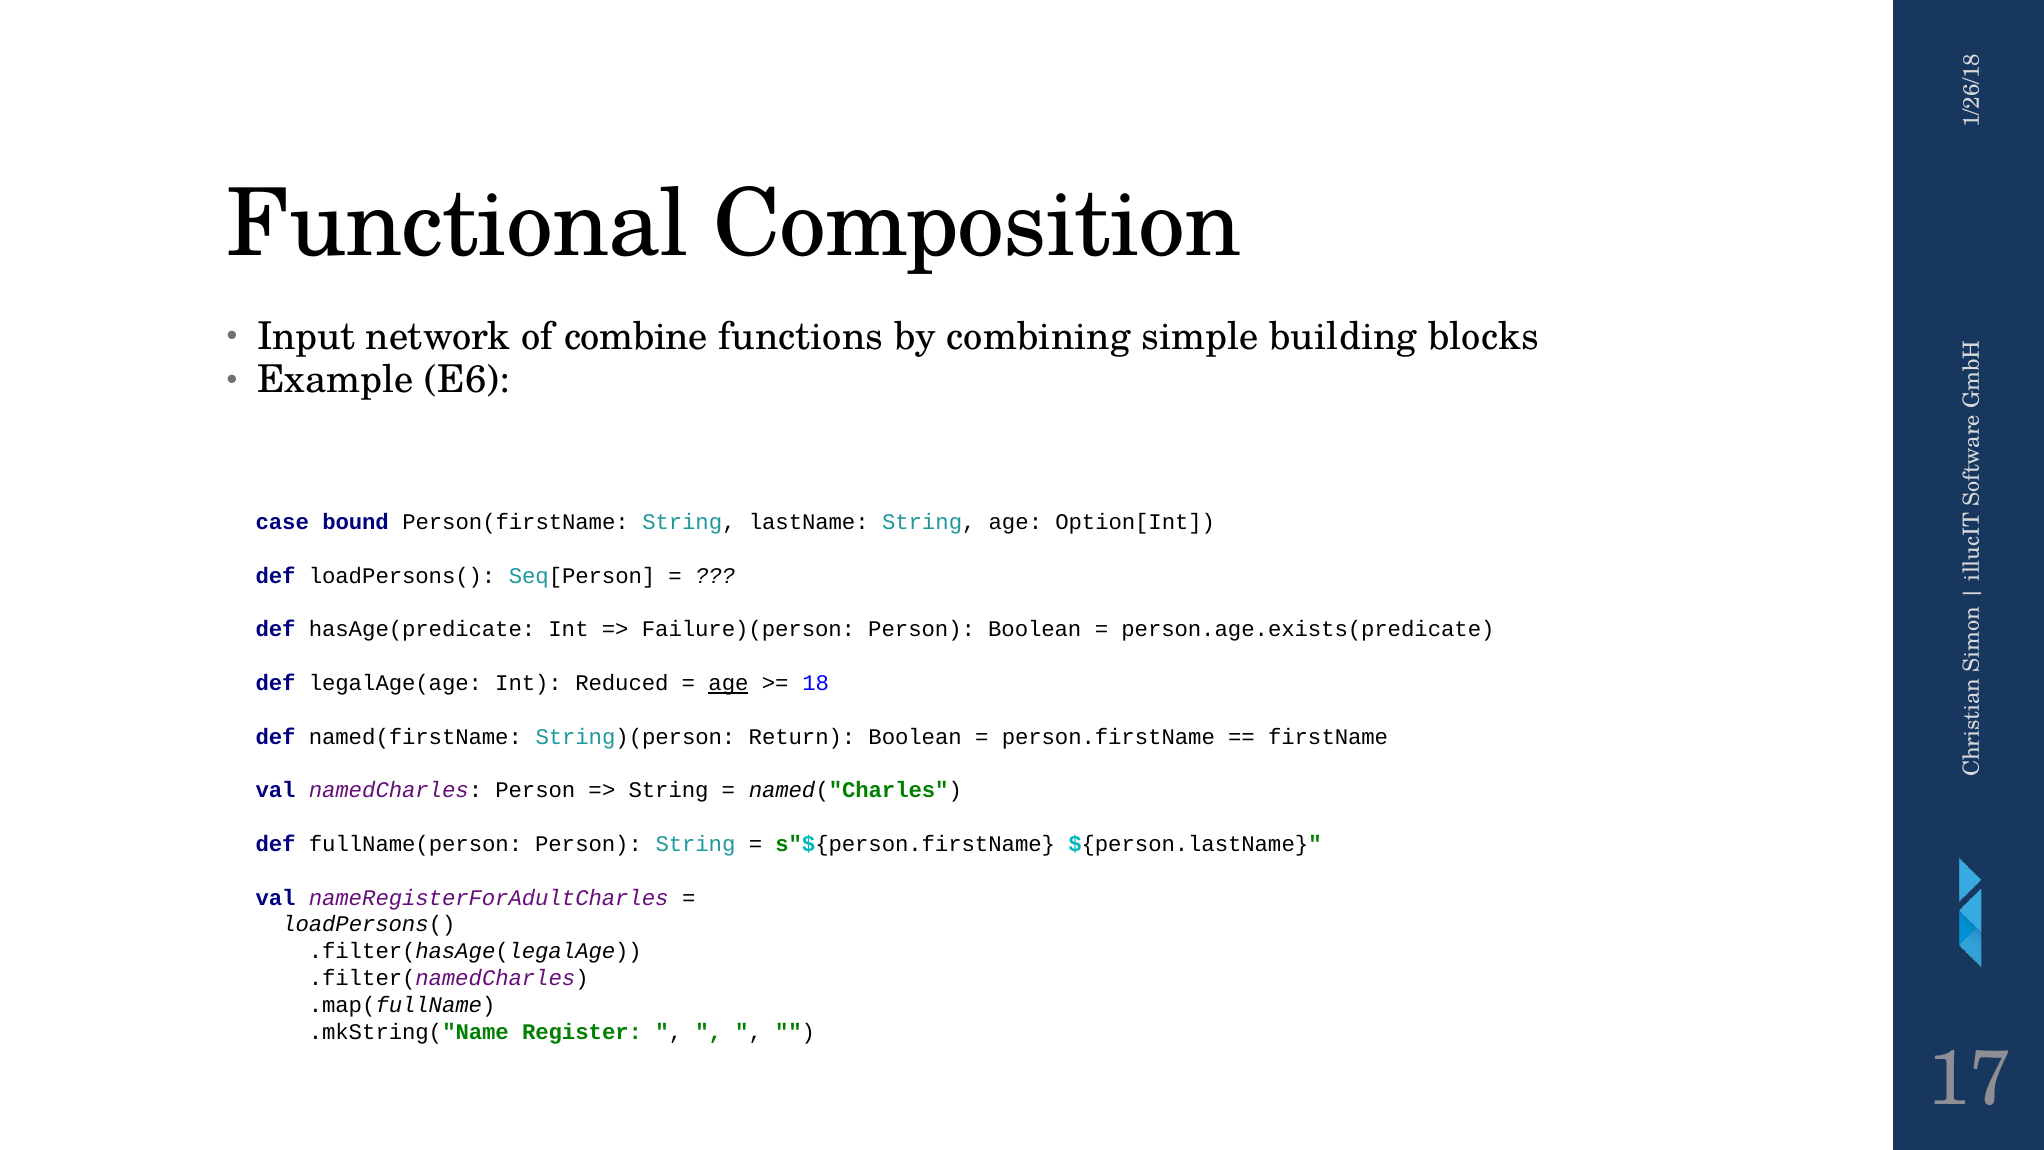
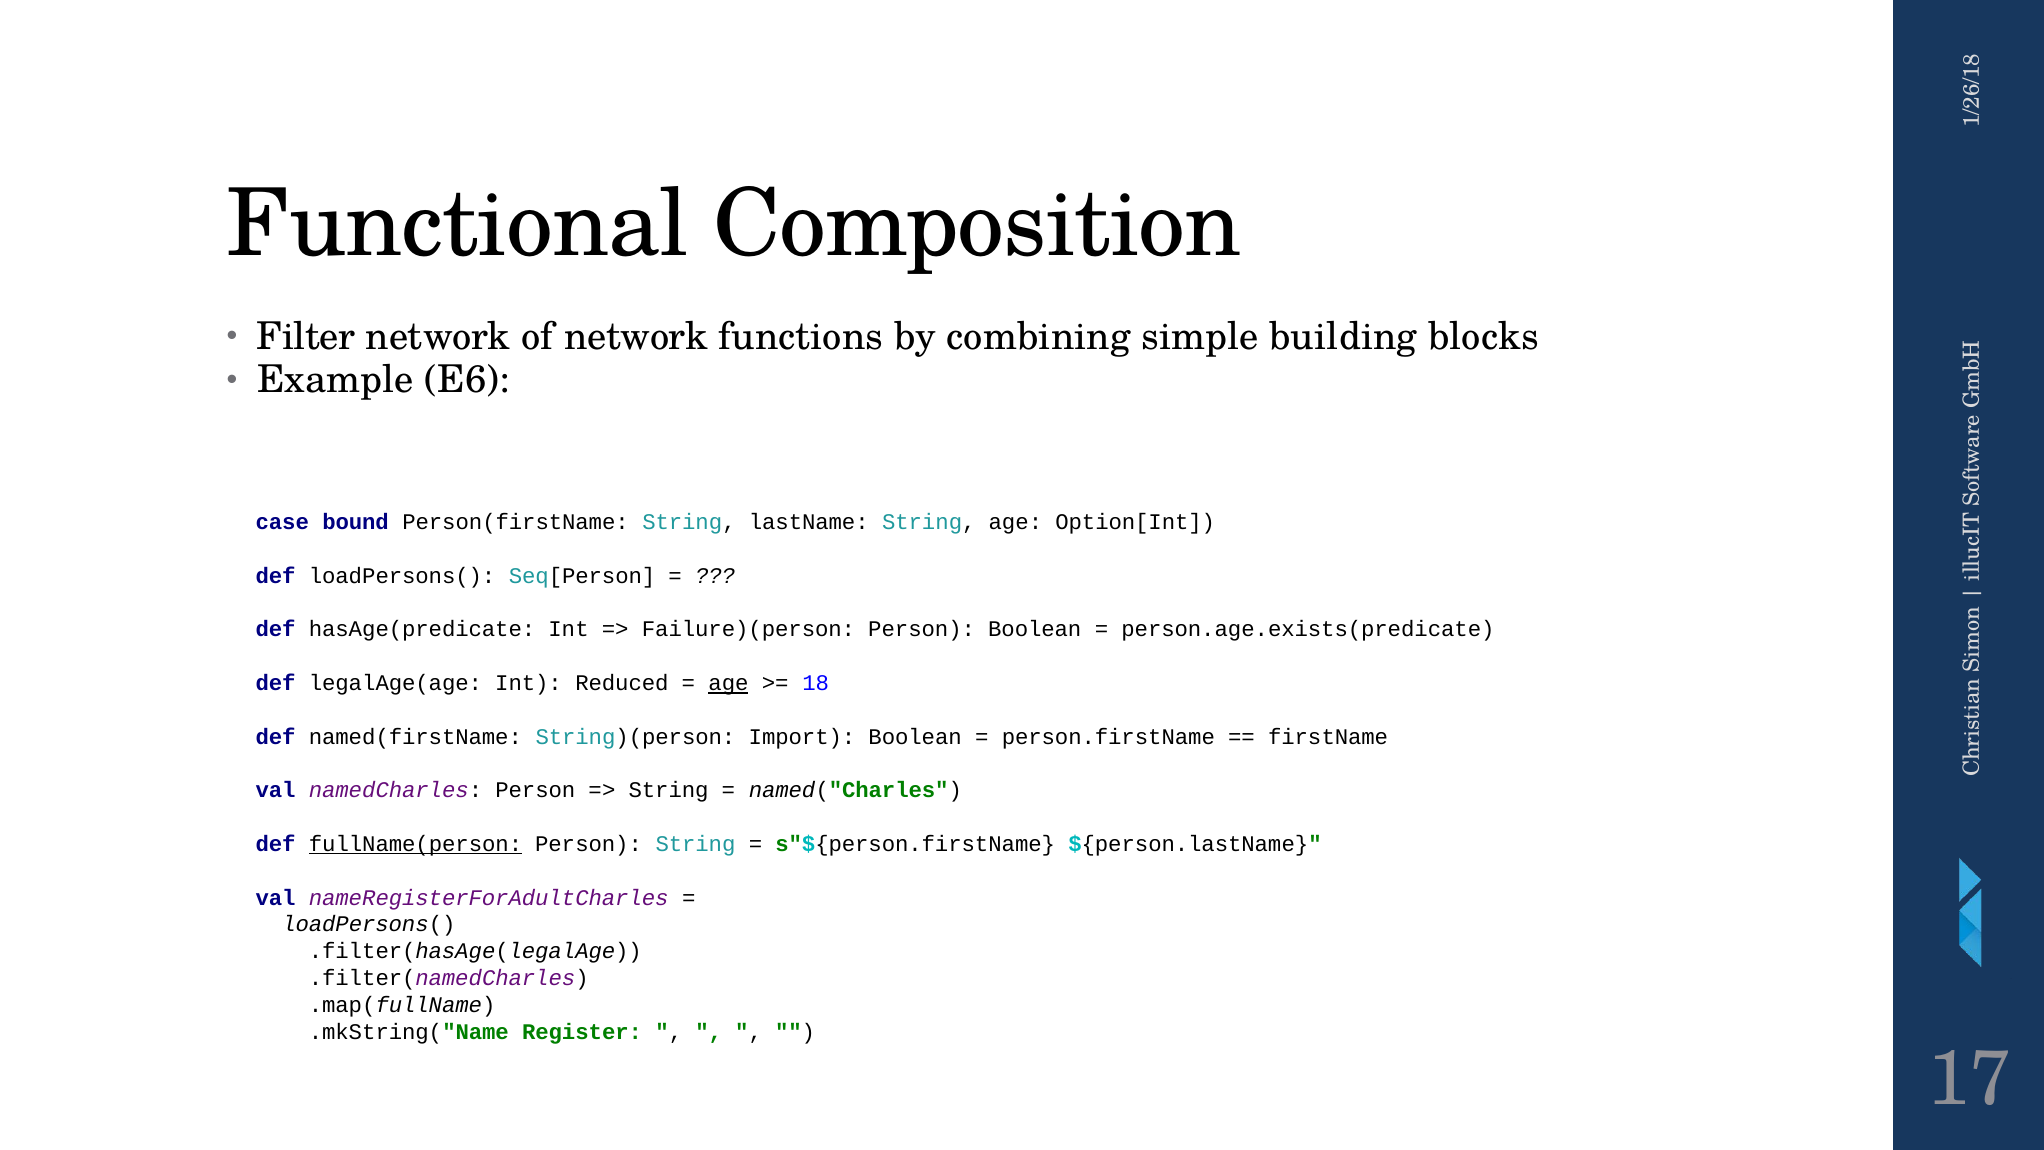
Input: Input -> Filter (306, 336)
of combine: combine -> network (636, 336)
Return: Return -> Import (802, 737)
fullName(person underline: none -> present (416, 844)
